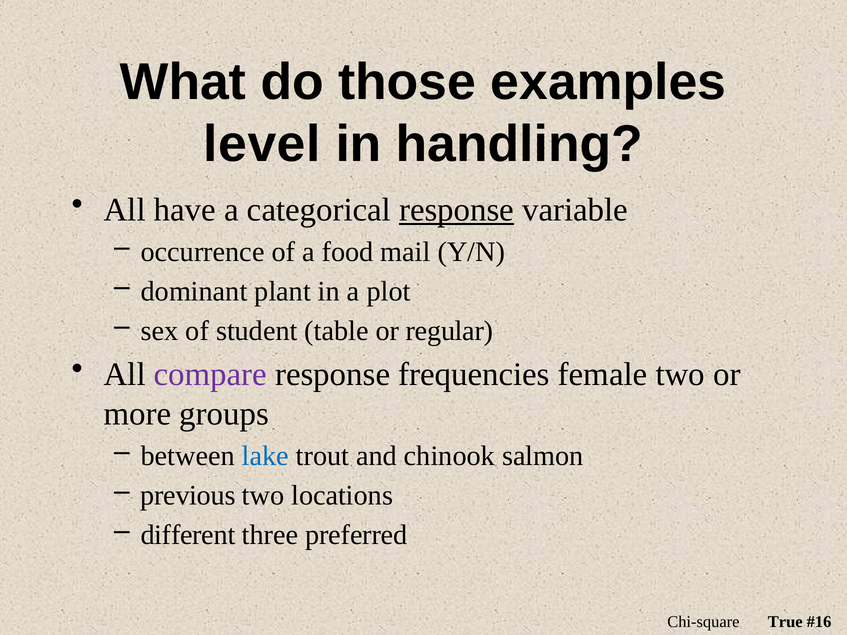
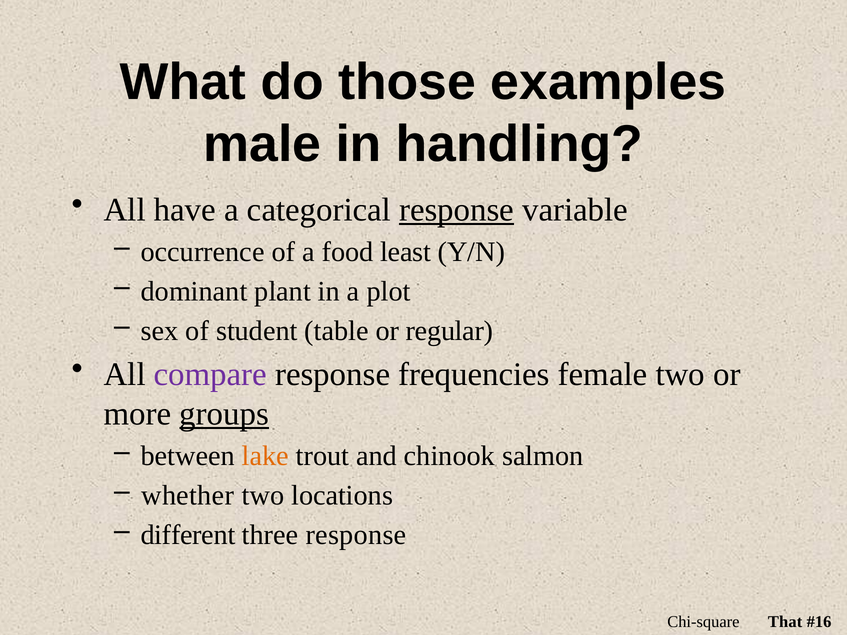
level: level -> male (262, 144)
mail: mail -> least (406, 252)
groups underline: none -> present (224, 414)
lake colour: blue -> orange (265, 456)
previous: previous -> whether (188, 496)
three preferred: preferred -> response (356, 535)
True: True -> That (785, 622)
